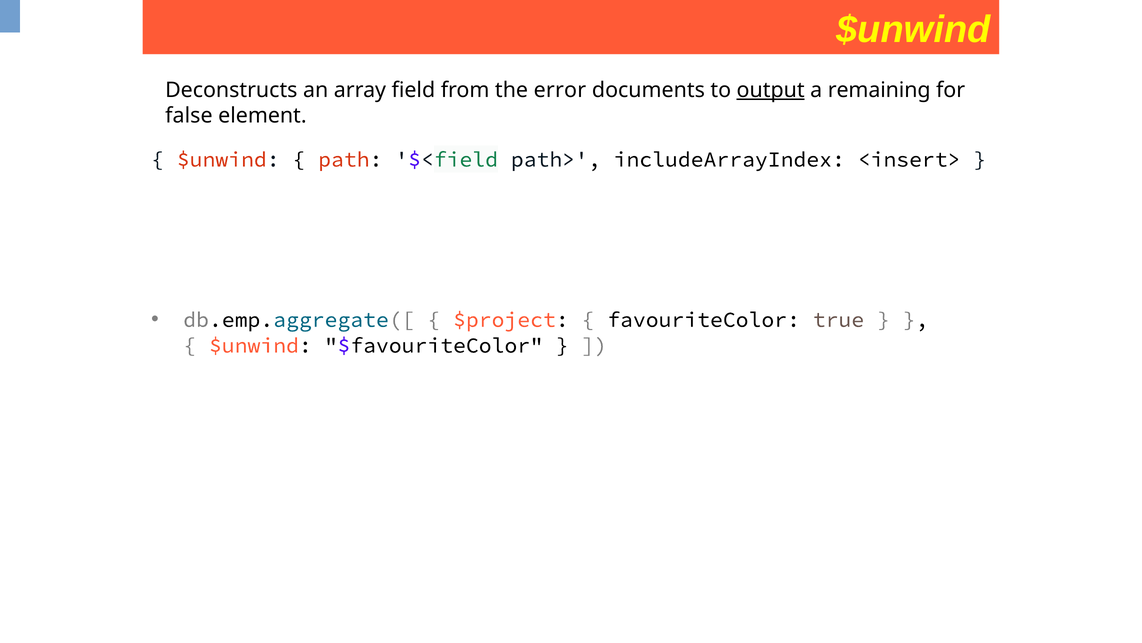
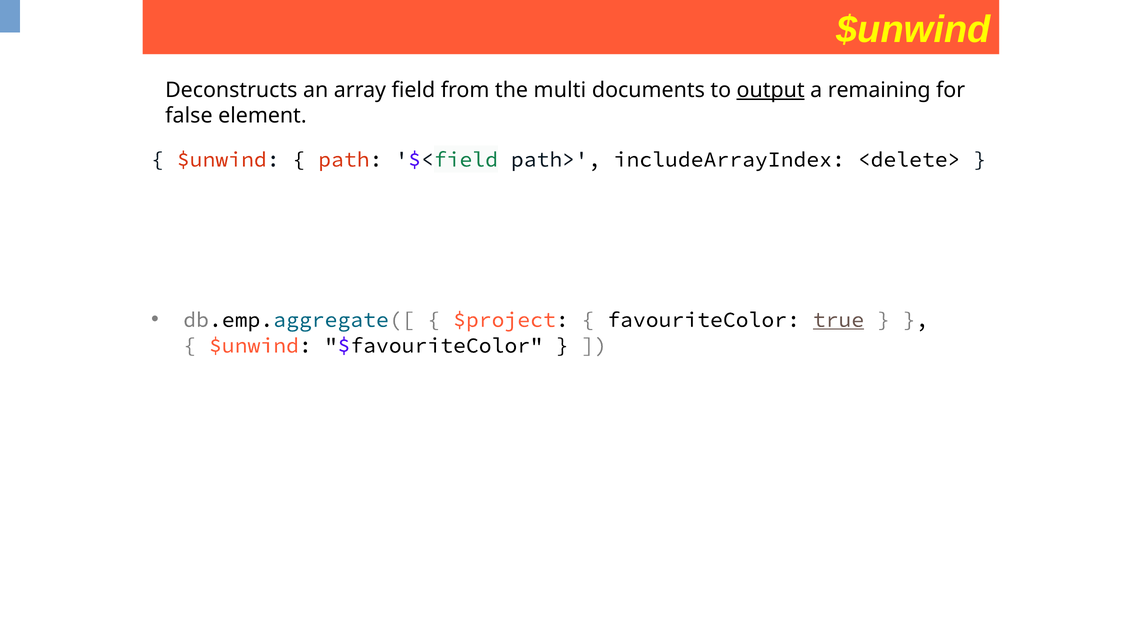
error: error -> multi (560, 90)
<insert>: <insert> -> <delete> (909, 159)
true underline: none -> present (838, 319)
